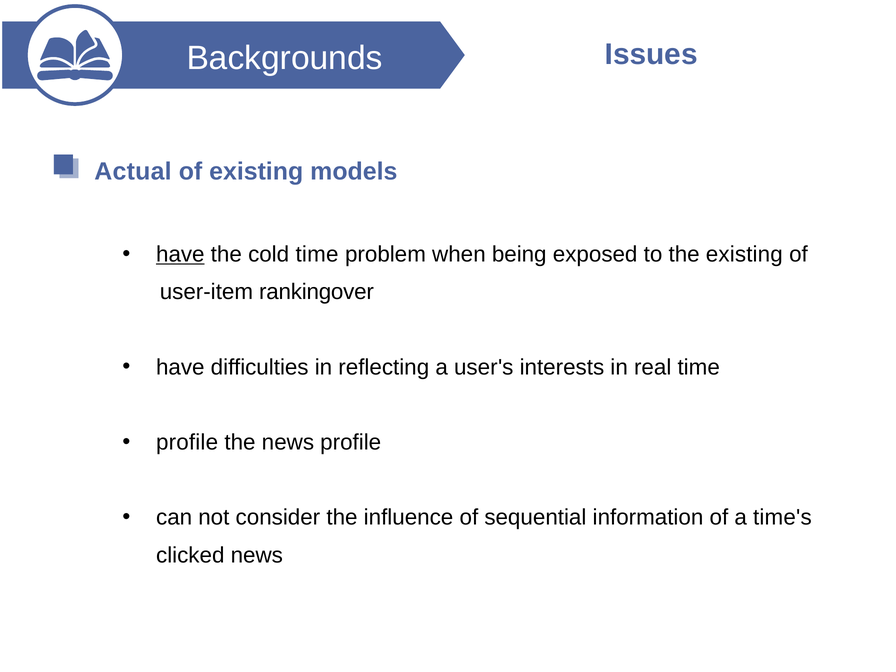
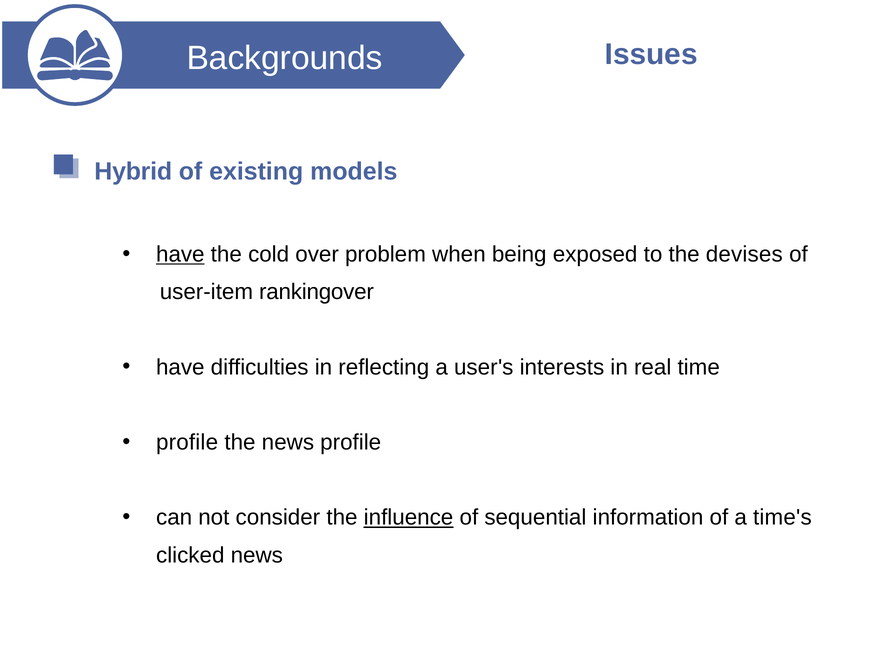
Actual: Actual -> Hybrid (133, 171)
cold time: time -> over (317, 254)
the existing: existing -> devises (744, 254)
influence underline: none -> present (409, 518)
